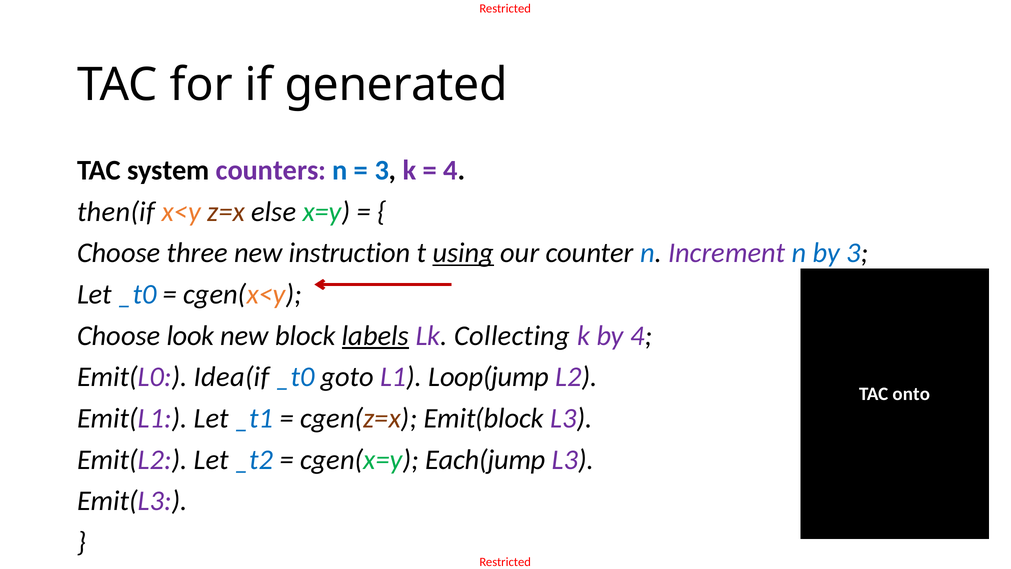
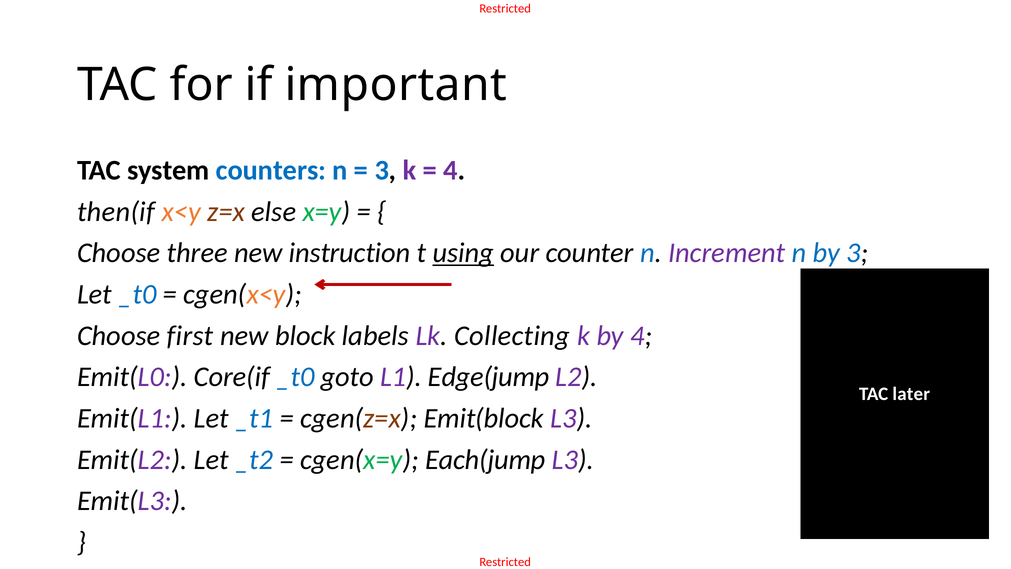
generated: generated -> important (396, 85)
counters colour: purple -> blue (271, 170)
look: look -> first (190, 336)
labels underline: present -> none (375, 336)
Idea(if: Idea(if -> Core(if (232, 377)
Loop(jump: Loop(jump -> Edge(jump (489, 377)
onto: onto -> later (911, 394)
